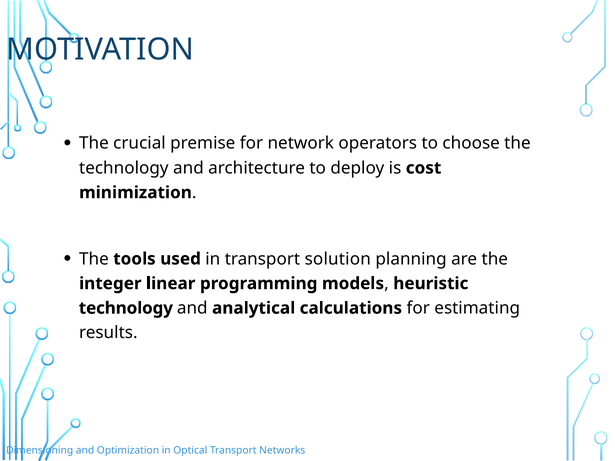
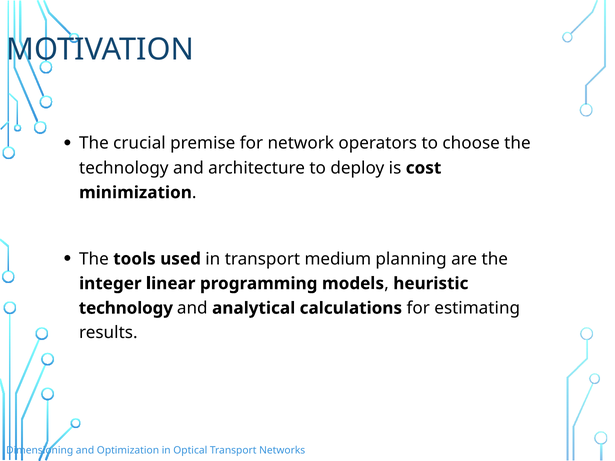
solution: solution -> medium (338, 259)
